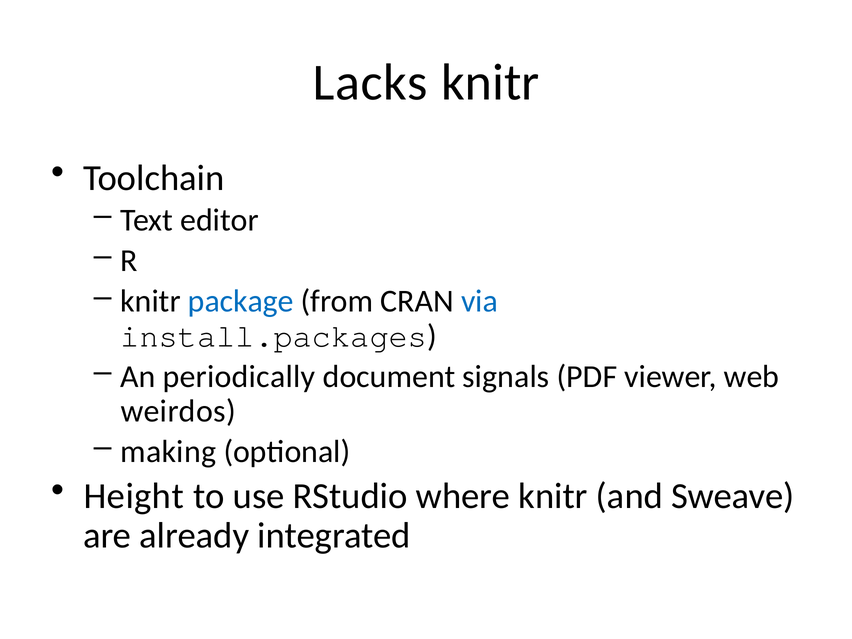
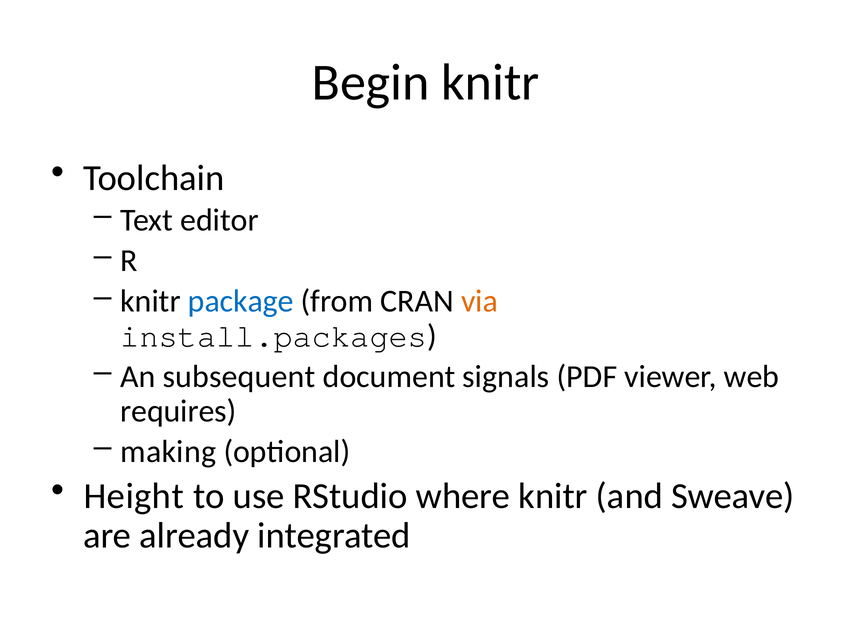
Lacks: Lacks -> Begin (371, 82)
via colour: blue -> orange (480, 301)
periodically: periodically -> subsequent (239, 377)
weirdos: weirdos -> requires (178, 411)
